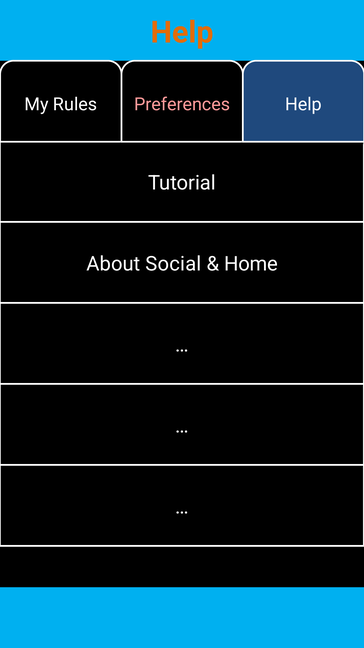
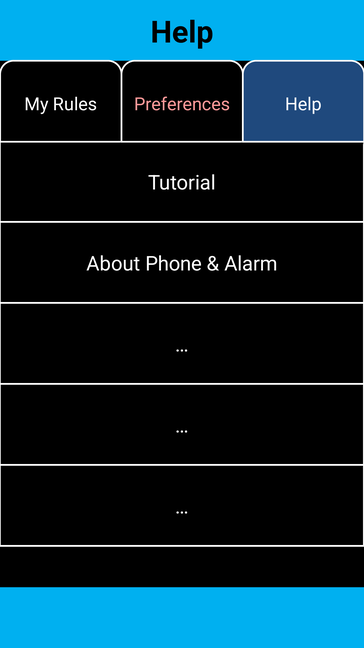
Help colour: orange -> black (182, 32)
Social: Social -> Phone (174, 264)
Home: Home -> Alarm (251, 264)
